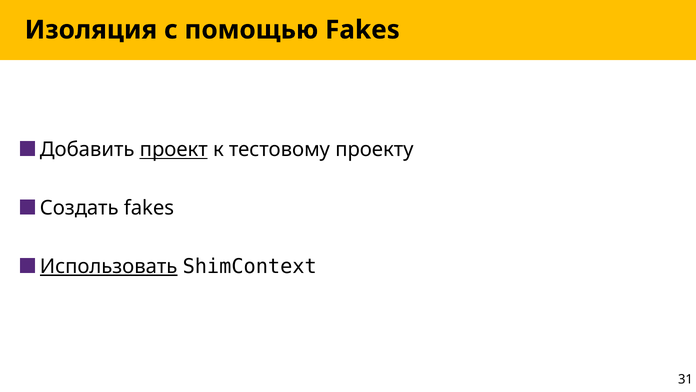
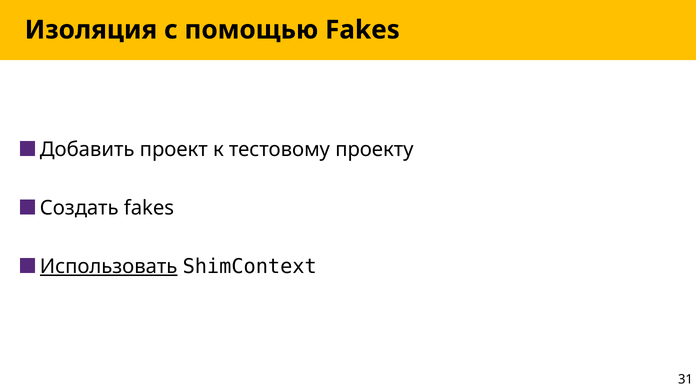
проект underline: present -> none (174, 150)
